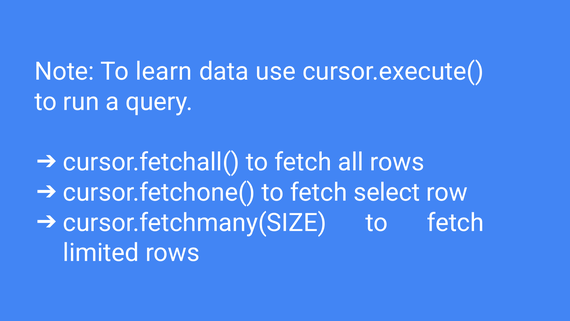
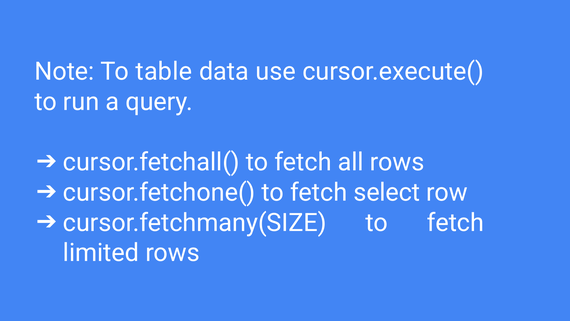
learn: learn -> table (164, 71)
